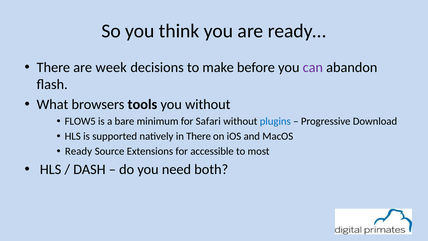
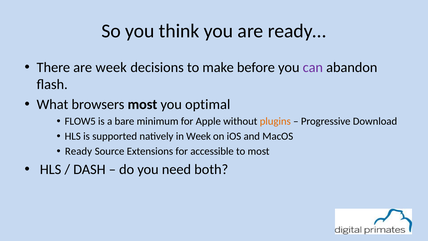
browsers tools: tools -> most (142, 104)
you without: without -> optimal (208, 104)
Safari: Safari -> Apple (208, 121)
plugins colour: blue -> orange (275, 121)
in There: There -> Week (199, 136)
